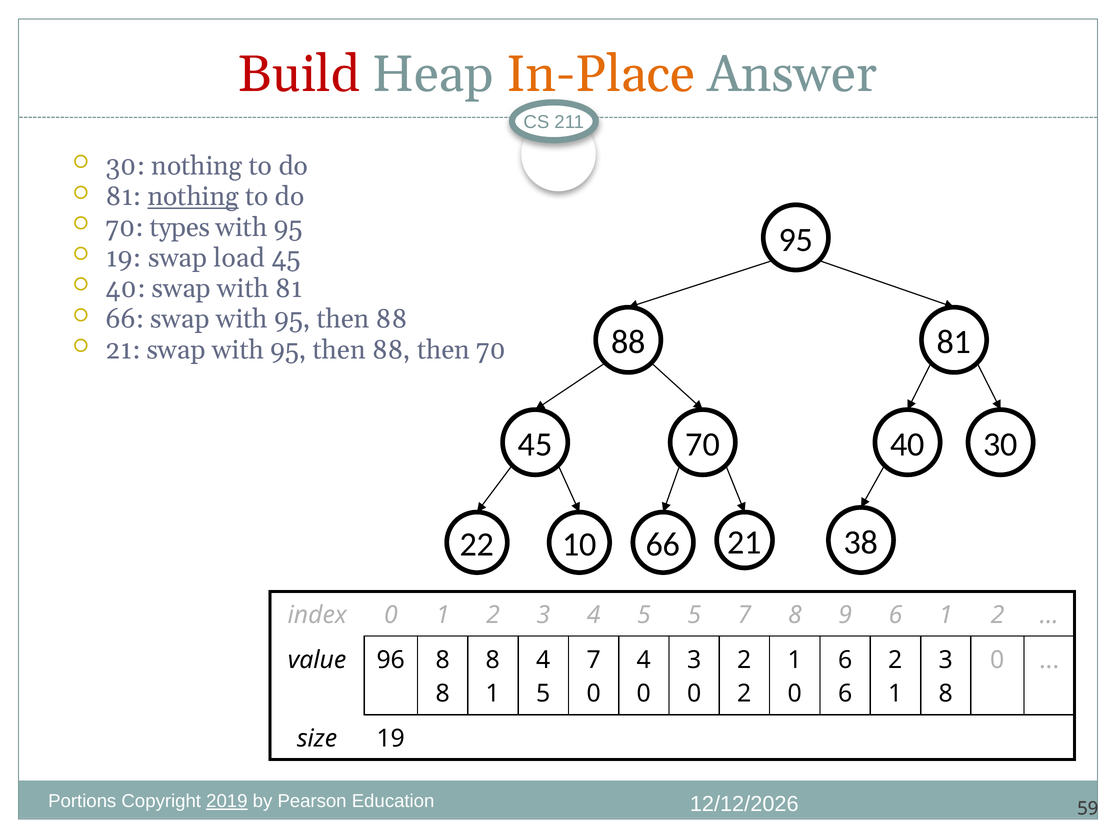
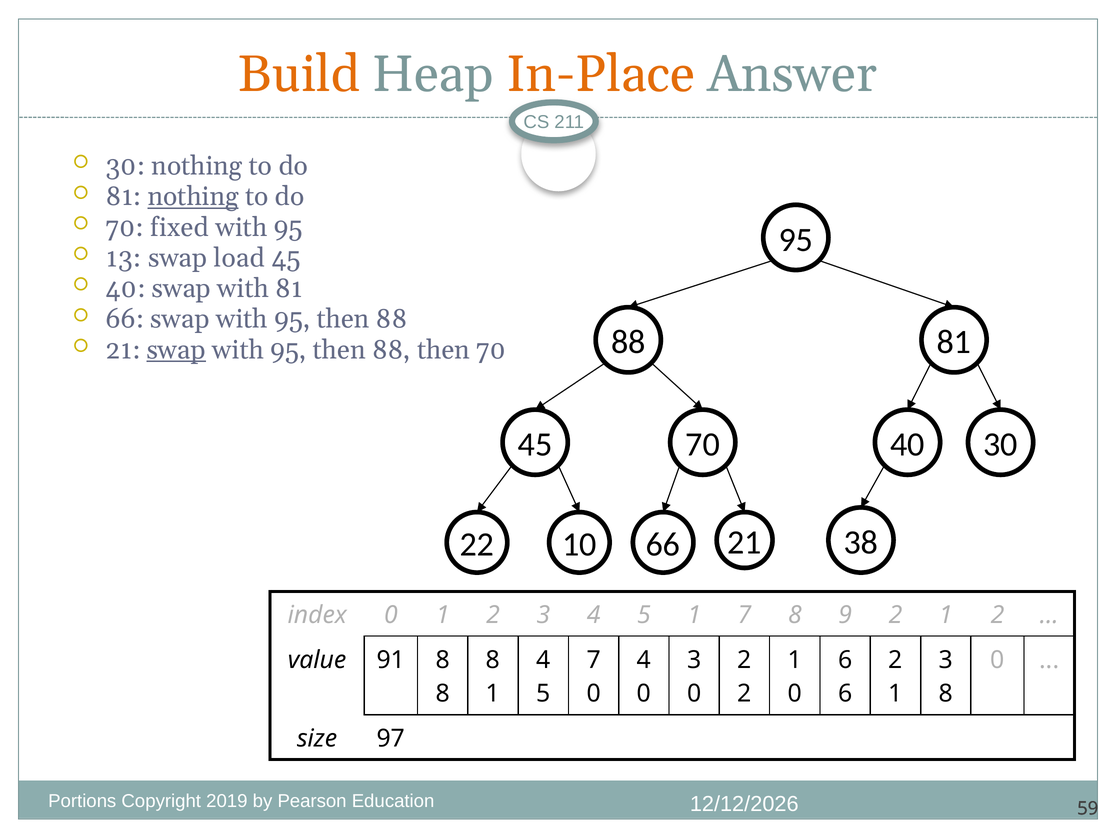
Build colour: red -> orange (299, 74)
types: types -> fixed (180, 227)
19: 19 -> 13 (124, 258)
swap underline: none -> present (176, 350)
5 5: 5 -> 1 (694, 615)
9 6: 6 -> 2 (895, 615)
96: 96 -> 91 (391, 660)
size 19: 19 -> 97 (391, 738)
2019 underline: present -> none (227, 801)
